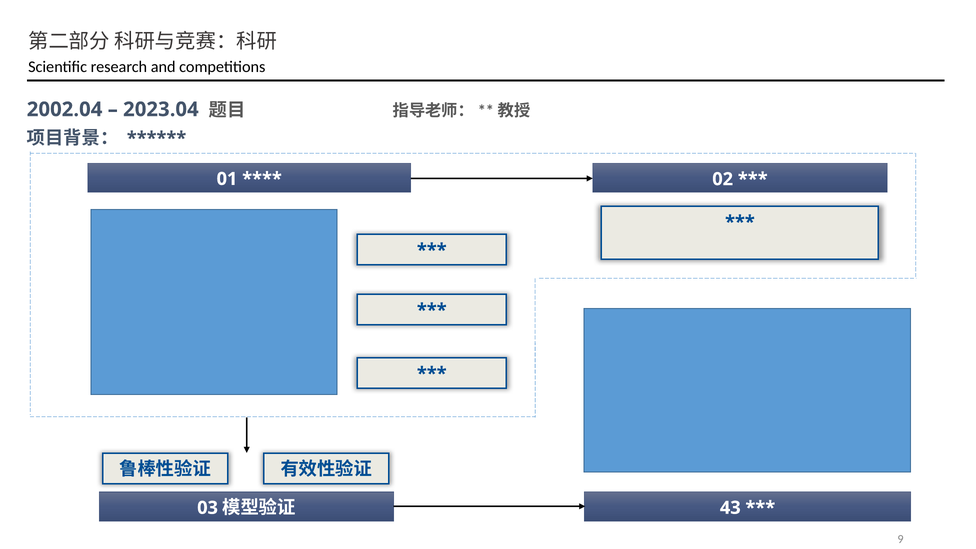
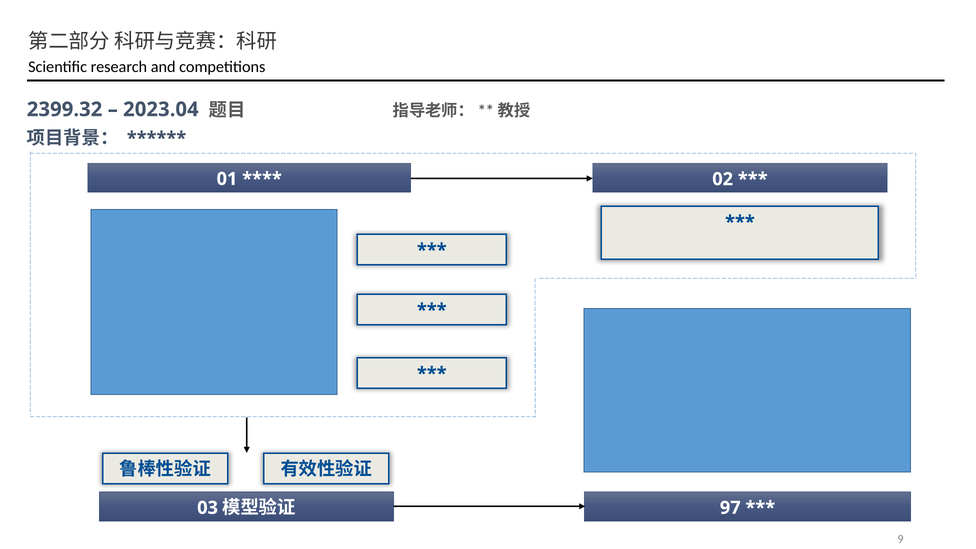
2002.04: 2002.04 -> 2399.32 (65, 109)
43: 43 -> 97 (730, 508)
